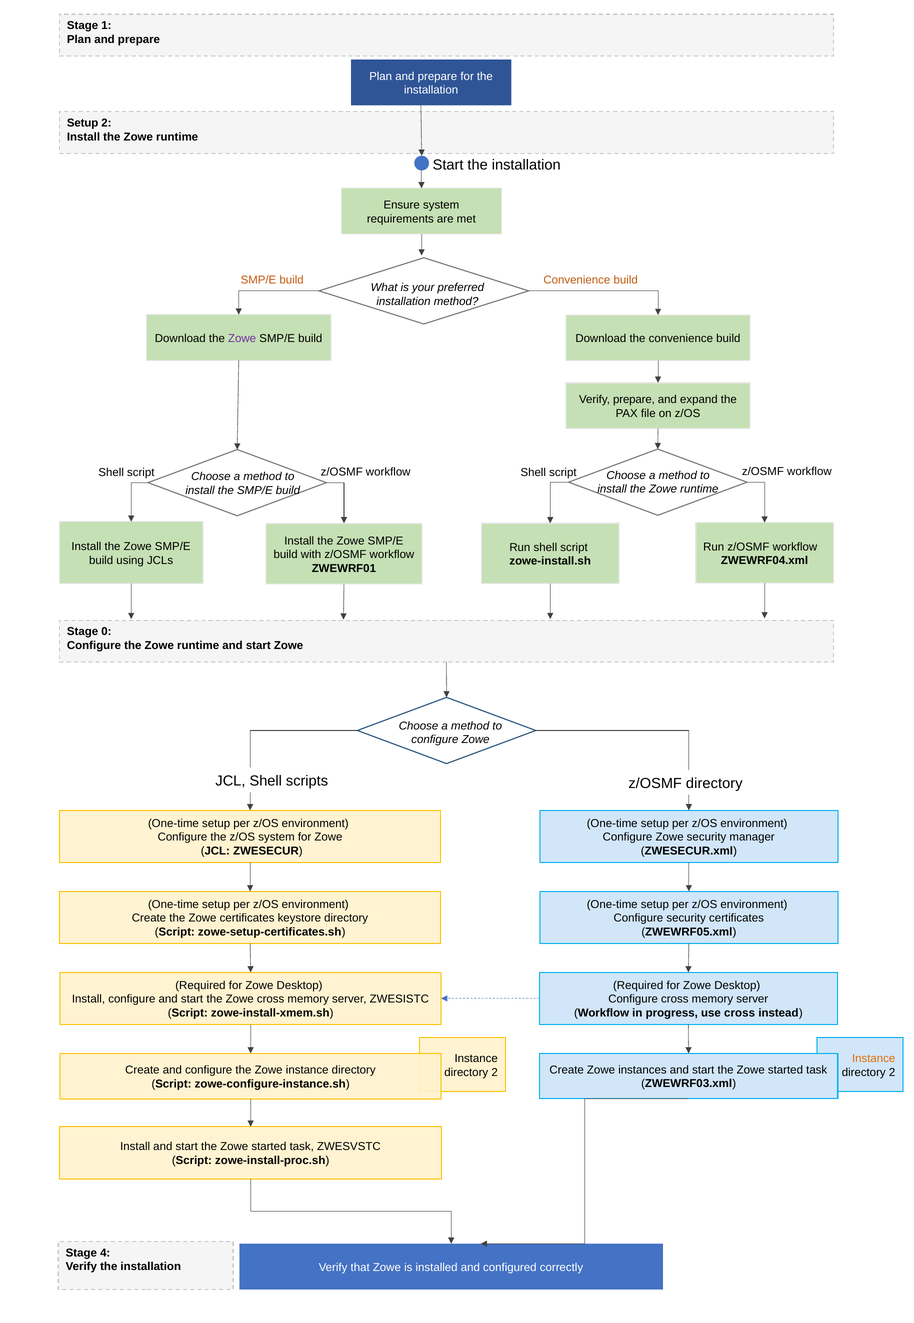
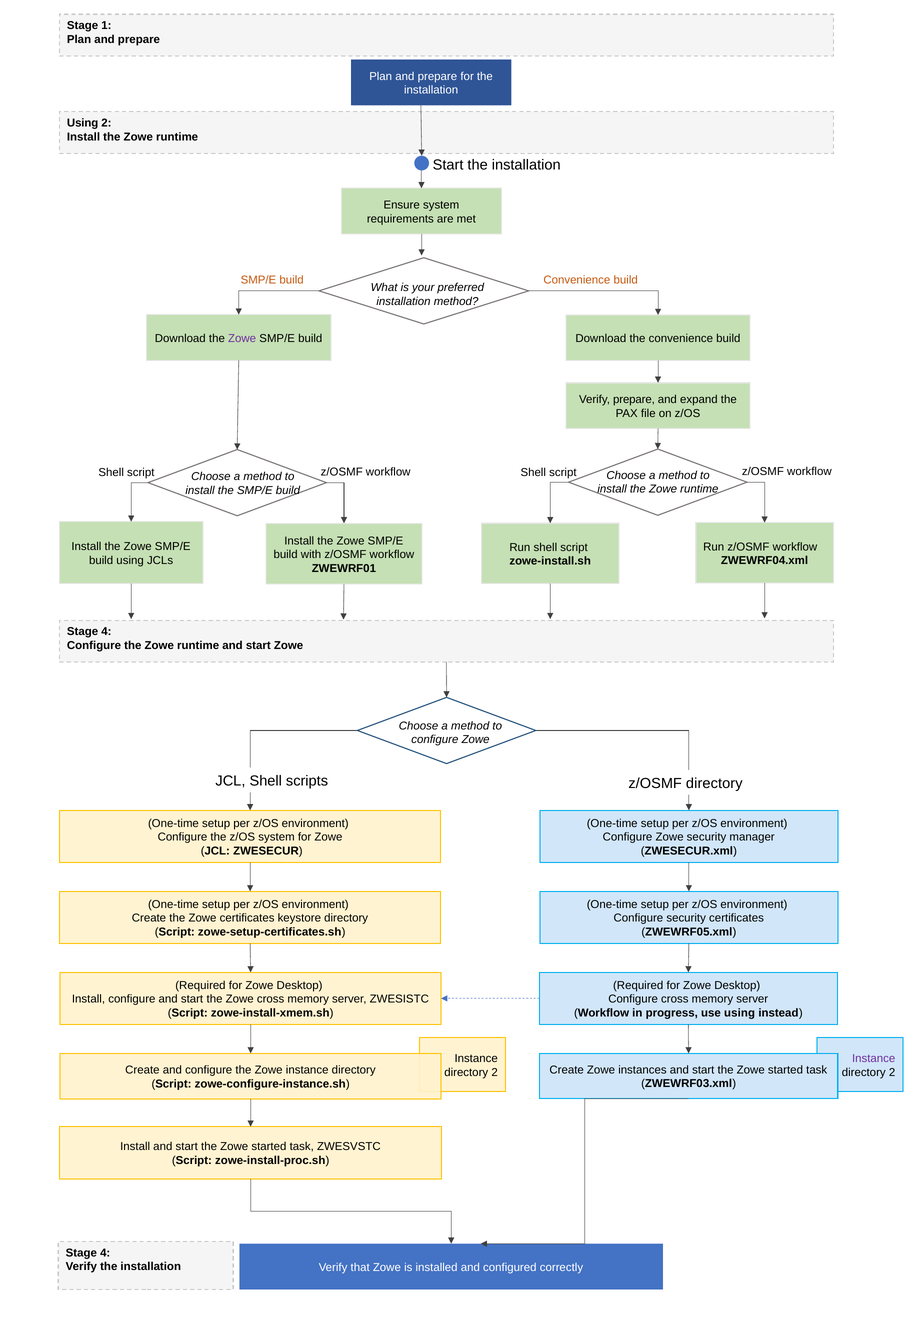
Setup: Setup -> Using (83, 123)
0: 0 -> 4 (106, 632)
use cross: cross -> using (740, 1014)
Instance colour: orange -> purple (874, 1059)
